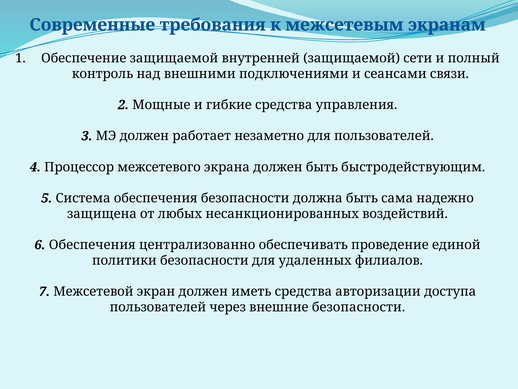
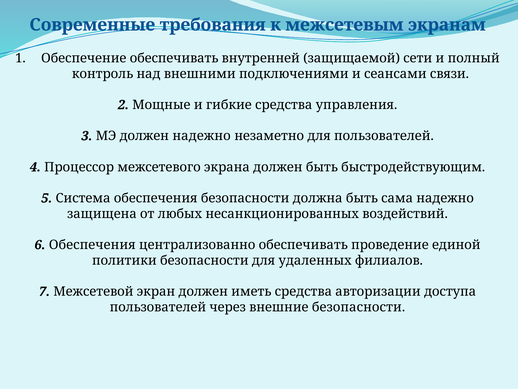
Обеспечение защищаемой: защищаемой -> обеспечивать (174, 58)
должен работает: работает -> надежно (202, 136)
